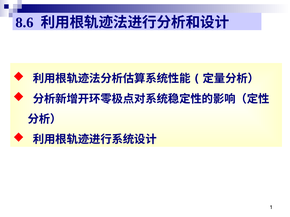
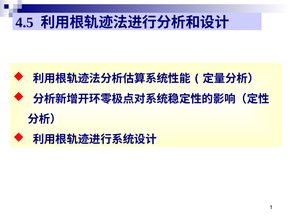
8.6: 8.6 -> 4.5 (24, 23)
